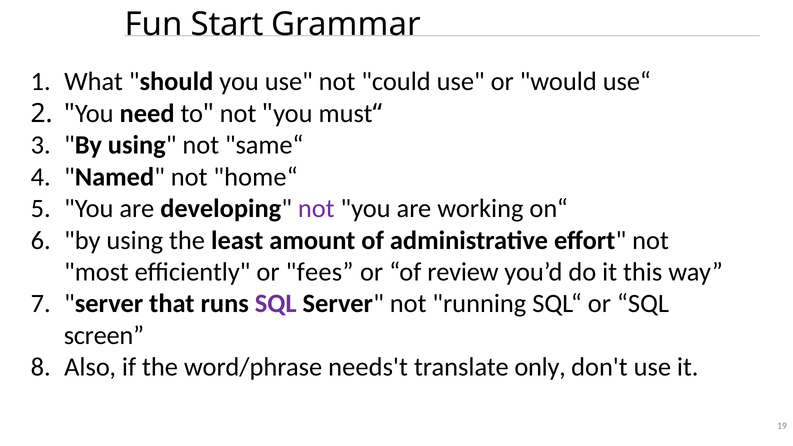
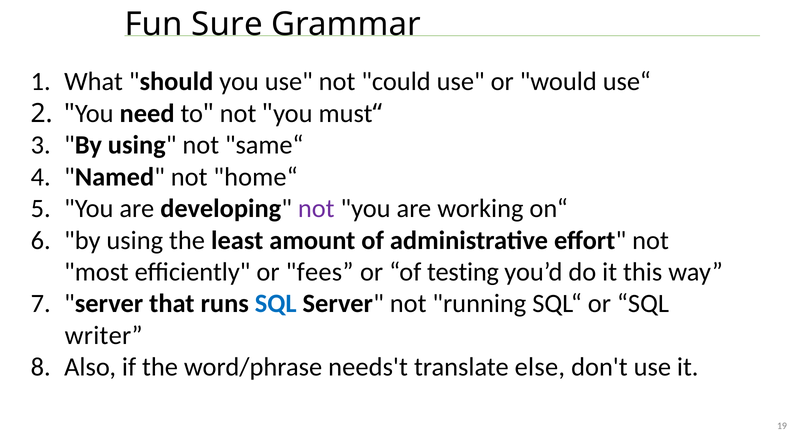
Start: Start -> Sure (227, 25)
review: review -> testing (463, 272)
SQL colour: purple -> blue (276, 304)
screen: screen -> writer (104, 336)
only: only -> else (540, 367)
